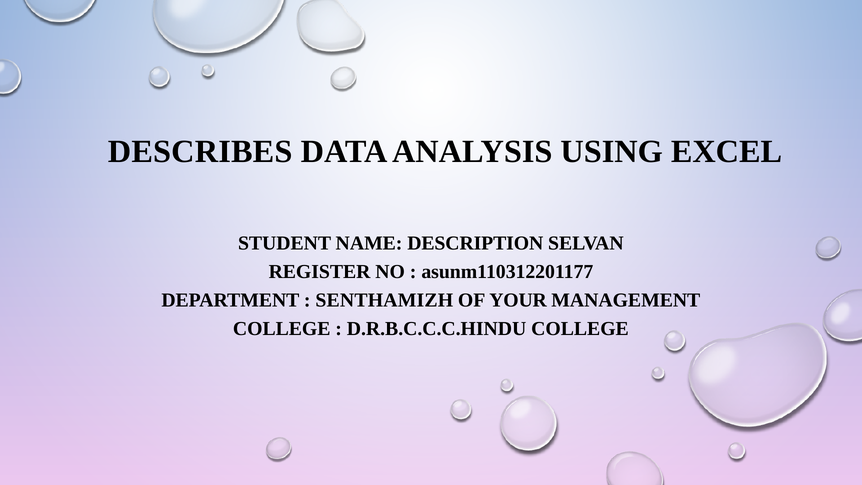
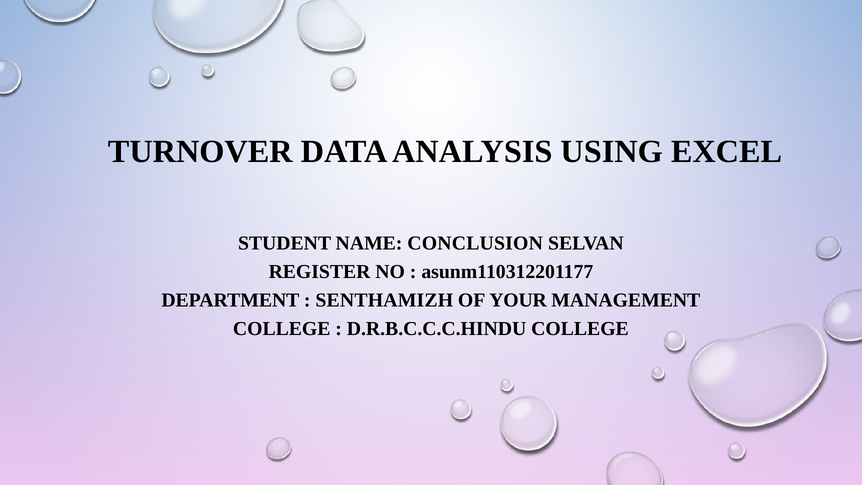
DESCRIBES: DESCRIBES -> TURNOVER (200, 151)
DESCRIPTION: DESCRIPTION -> CONCLUSION (475, 243)
